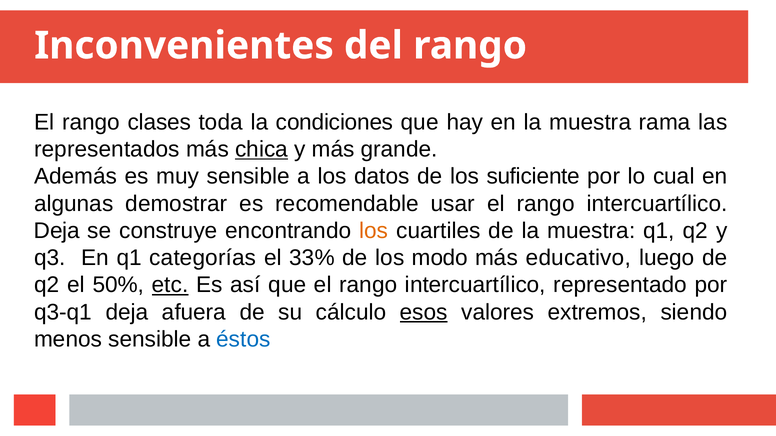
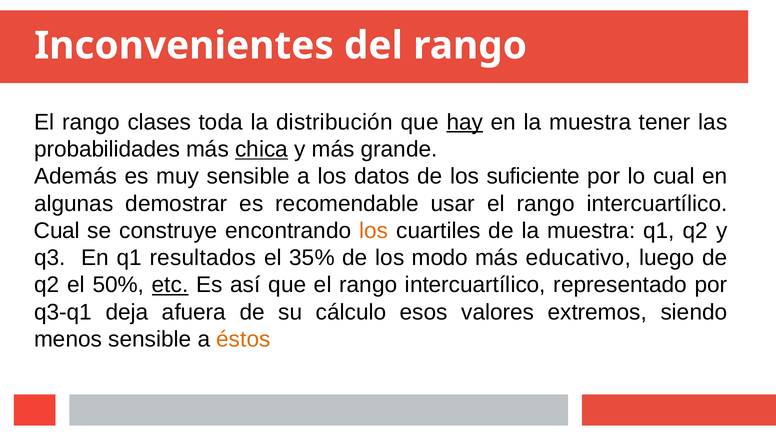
condiciones: condiciones -> distribución (334, 122)
hay underline: none -> present (465, 122)
rama: rama -> tener (665, 122)
representados: representados -> probabilidades (107, 149)
Deja: Deja -> Cual (57, 231)
categorías: categorías -> resultados (203, 258)
33%: 33% -> 35% (312, 258)
esos underline: present -> none (424, 312)
éstos colour: blue -> orange (243, 340)
